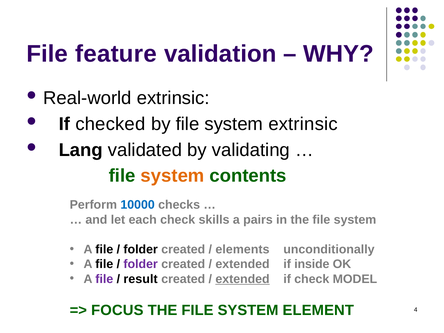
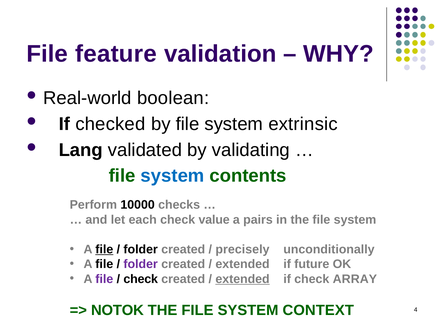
Real-world extrinsic: extrinsic -> boolean (173, 98)
system colour: orange -> blue (173, 176)
10000 colour: blue -> black (138, 205)
skills: skills -> value (214, 220)
file underline: none -> present (104, 249)
elements: elements -> precisely (242, 249)
inside: inside -> future (312, 264)
result: result -> check (141, 279)
MODEL: MODEL -> ARRAY (355, 279)
FOCUS: FOCUS -> NOTOK (117, 310)
ELEMENT: ELEMENT -> CONTEXT (318, 310)
